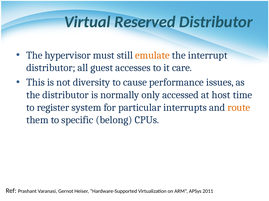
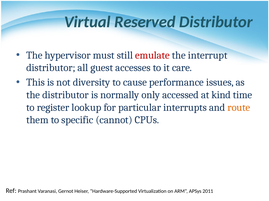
emulate colour: orange -> red (152, 55)
host: host -> kind (221, 95)
system: system -> lookup (86, 108)
belong: belong -> cannot (114, 120)
